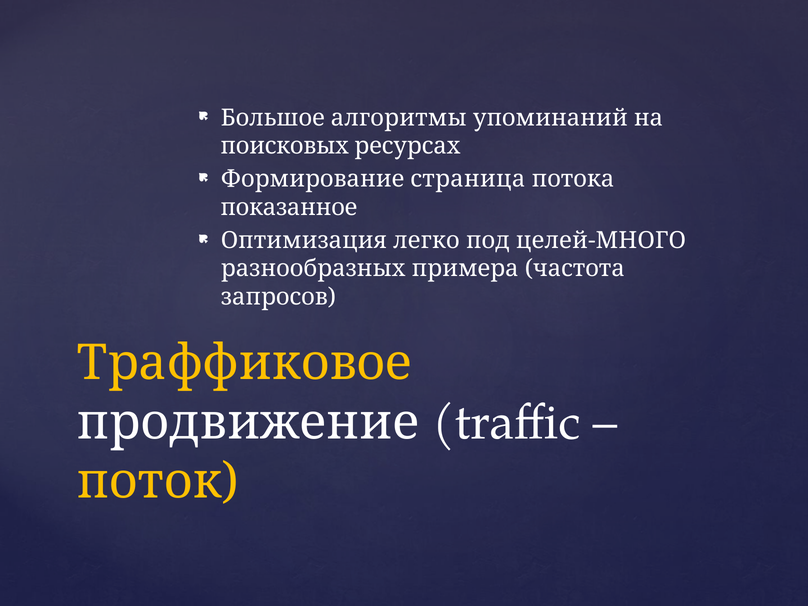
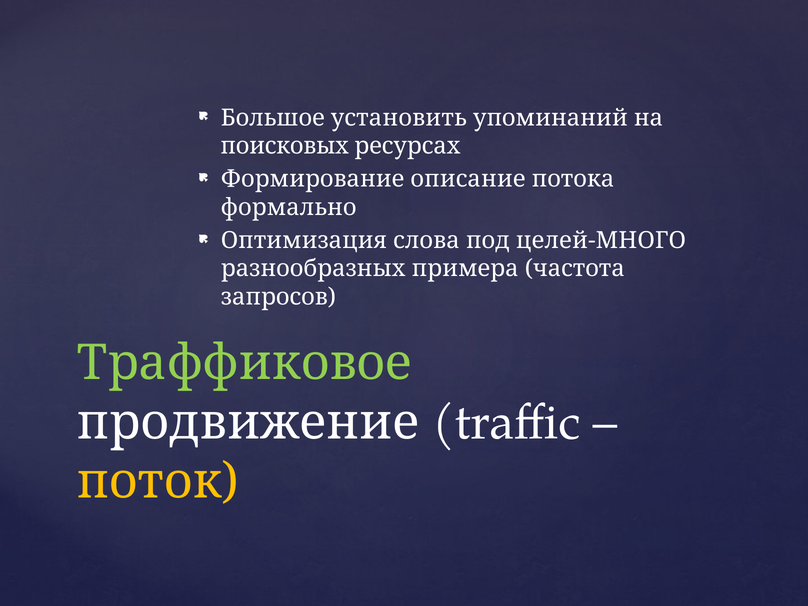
алгоритмы: алгоритмы -> установить (399, 118)
страница: страница -> описание (468, 179)
показанное: показанное -> формально (289, 207)
легко: легко -> слова (426, 240)
Траффиковое colour: yellow -> light green (244, 363)
